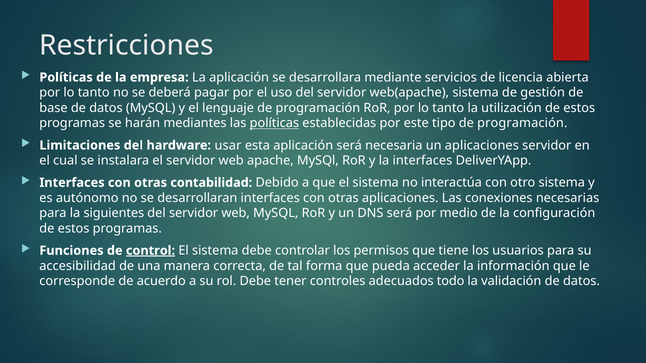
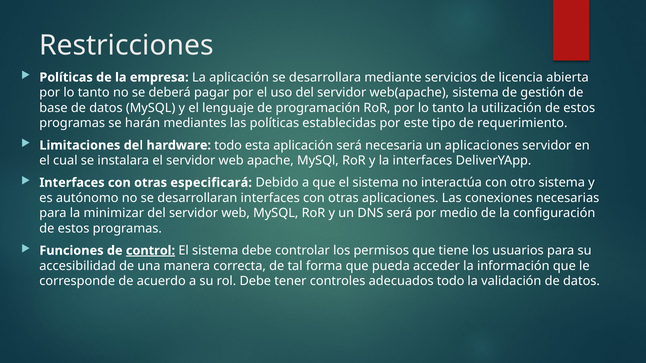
políticas underline: present -> none (274, 123)
tipo de programación: programación -> requerimiento (522, 123)
hardware usar: usar -> todo (228, 145)
contabilidad: contabilidad -> especificará (211, 183)
siguientes: siguientes -> minimizar (114, 213)
